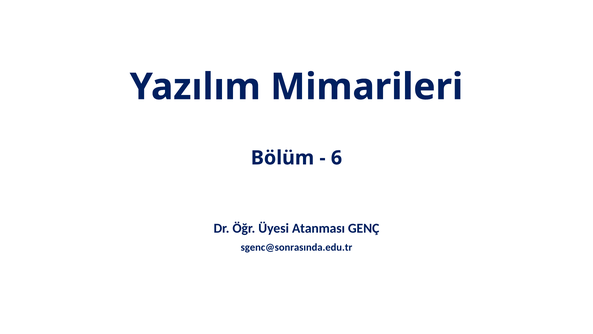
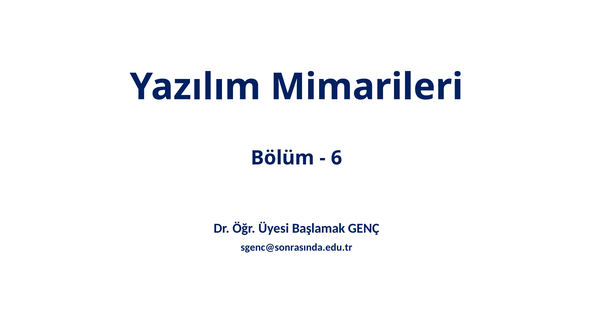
Atanması: Atanması -> Başlamak (319, 228)
